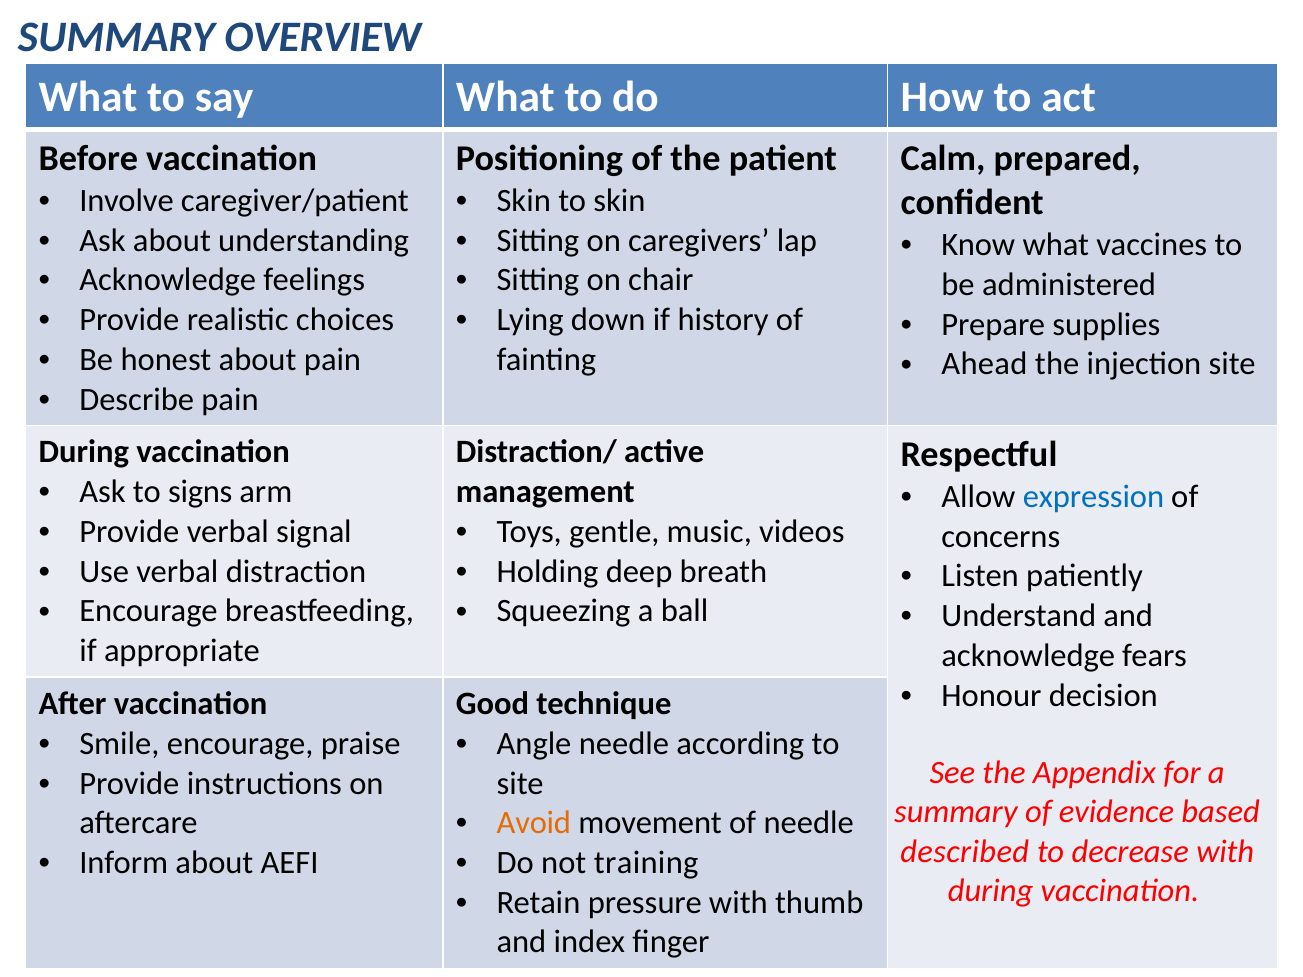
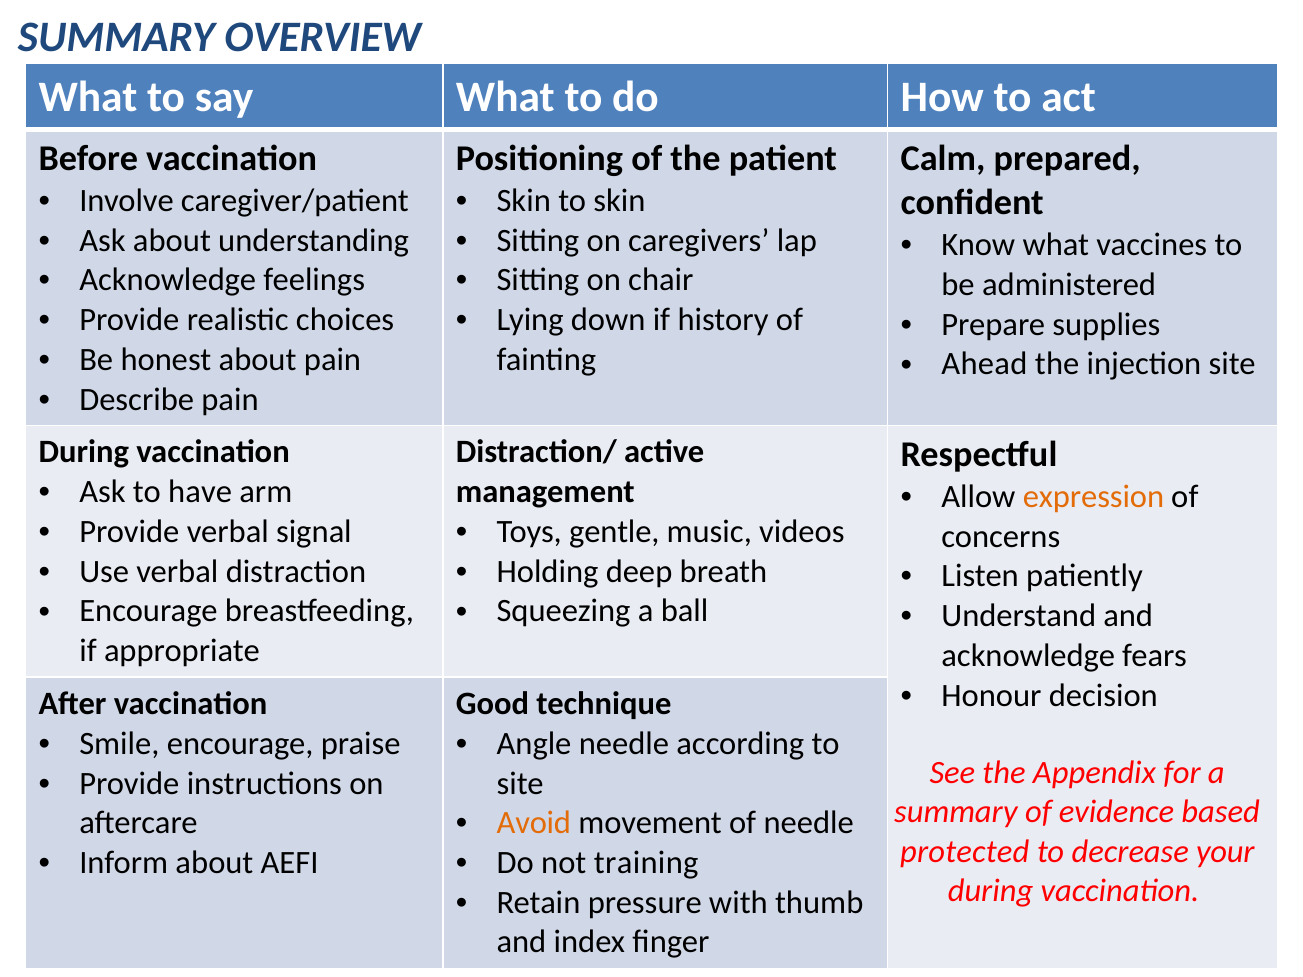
signs: signs -> have (200, 492)
expression colour: blue -> orange (1093, 497)
described: described -> protected (965, 852)
decrease with: with -> your (1225, 852)
